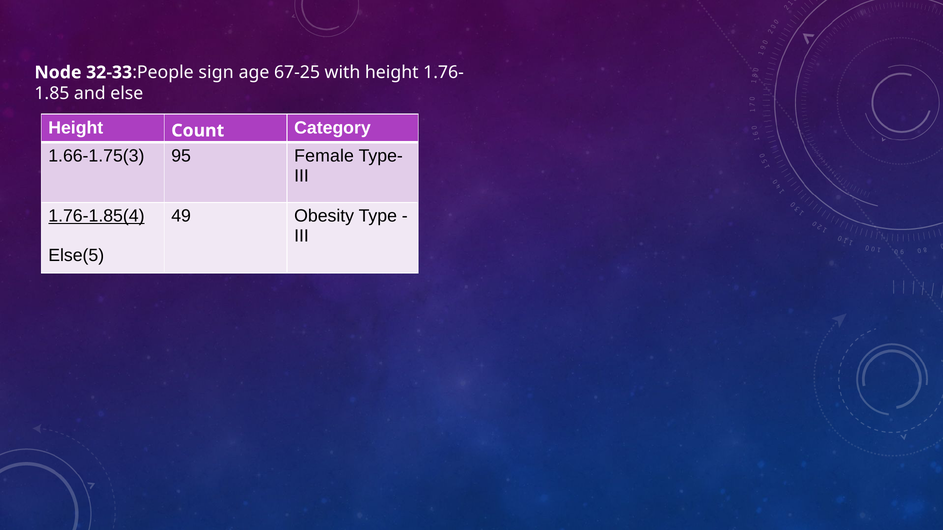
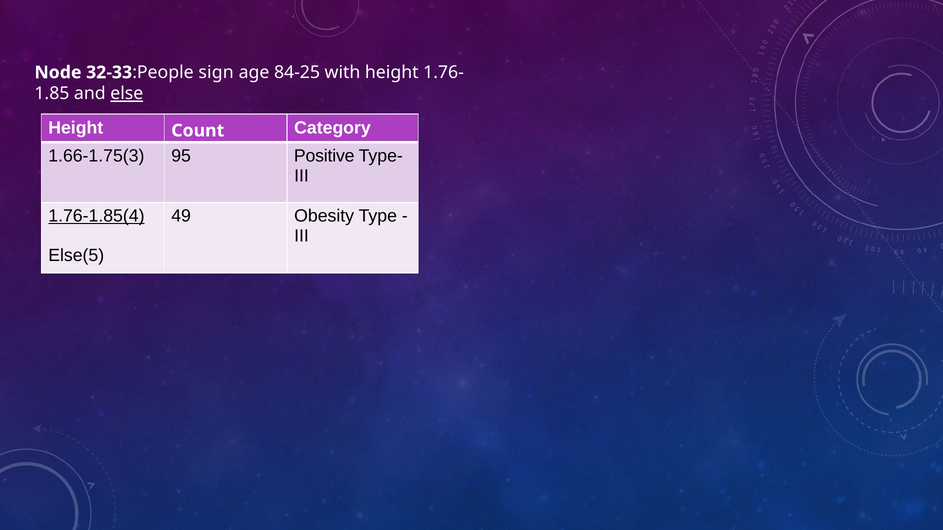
67-25: 67-25 -> 84-25 (297, 72)
else underline: none -> present (127, 94)
Female: Female -> Positive (324, 156)
